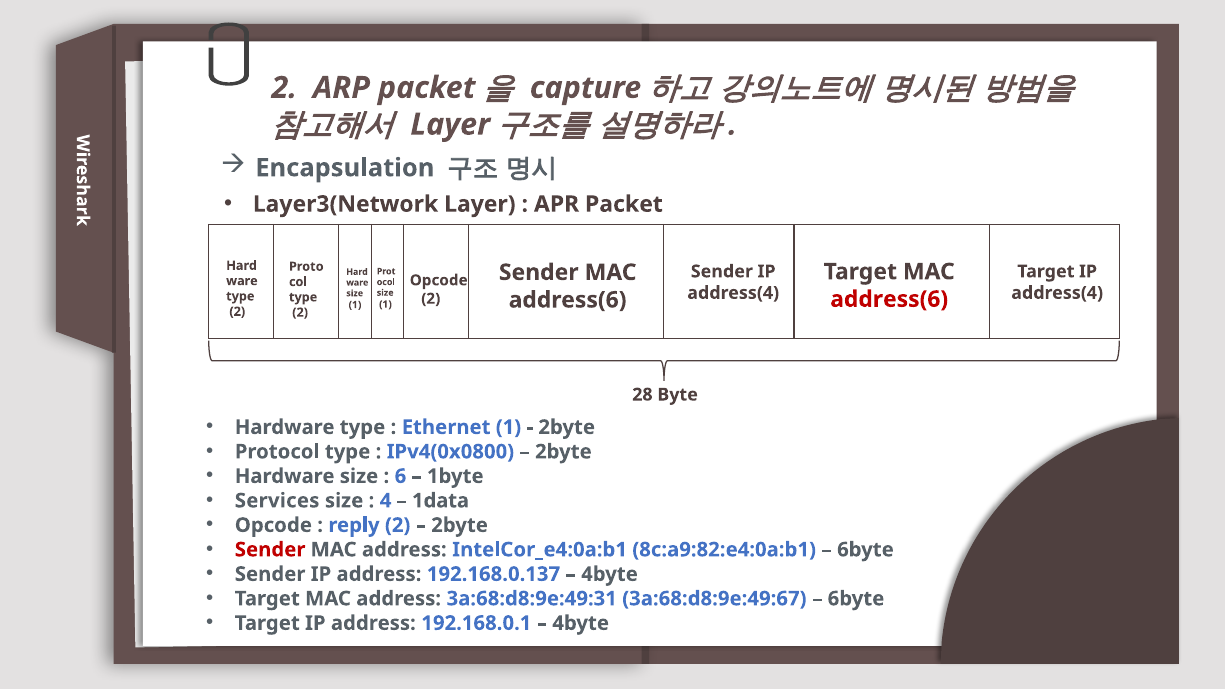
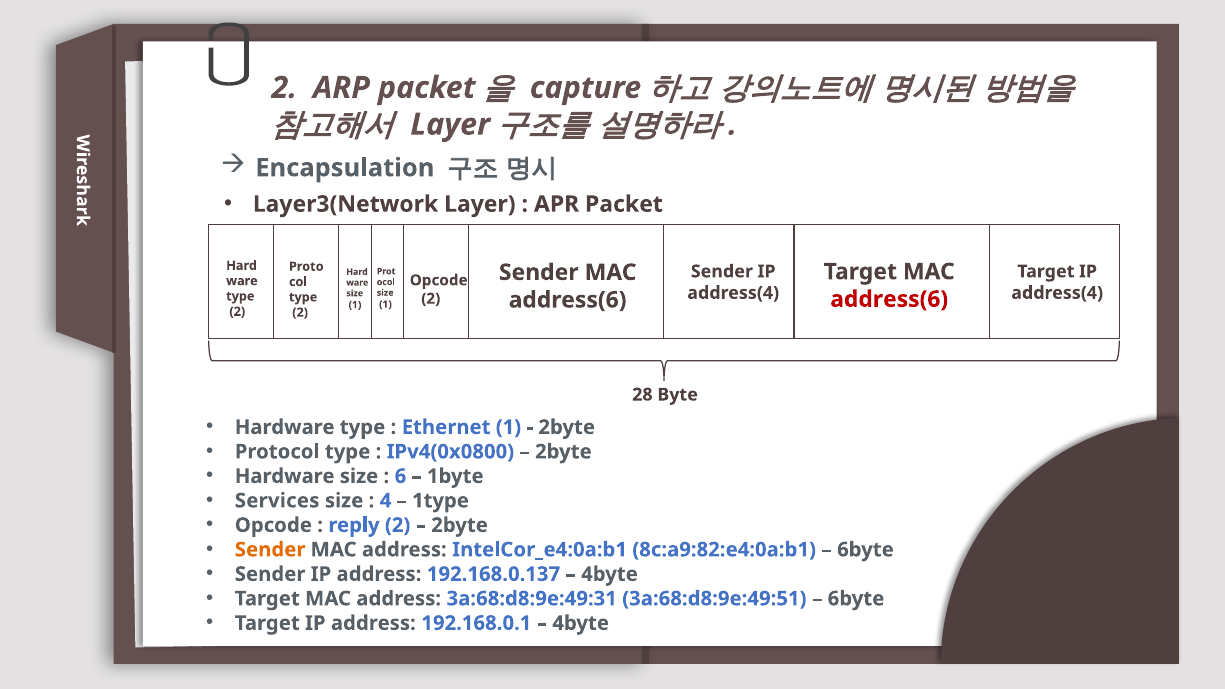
1data: 1data -> 1type (440, 501)
Sender colour: red -> orange (270, 550)
3a:68:d8:9e:49:67: 3a:68:d8:9e:49:67 -> 3a:68:d8:9e:49:51 (714, 599)
